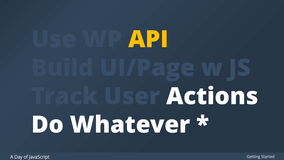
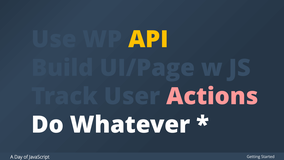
Actions colour: white -> pink (212, 96)
